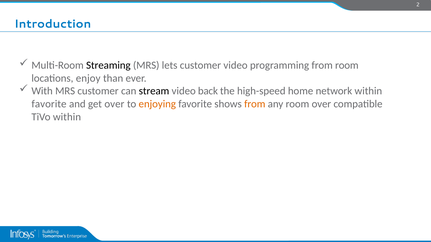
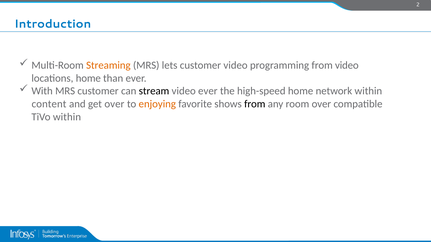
Streaming colour: black -> orange (108, 65)
from room: room -> video (347, 65)
locations enjoy: enjoy -> home (88, 78)
video back: back -> ever (208, 91)
favorite: favorite -> content (49, 104)
from colour: orange -> black (255, 104)
